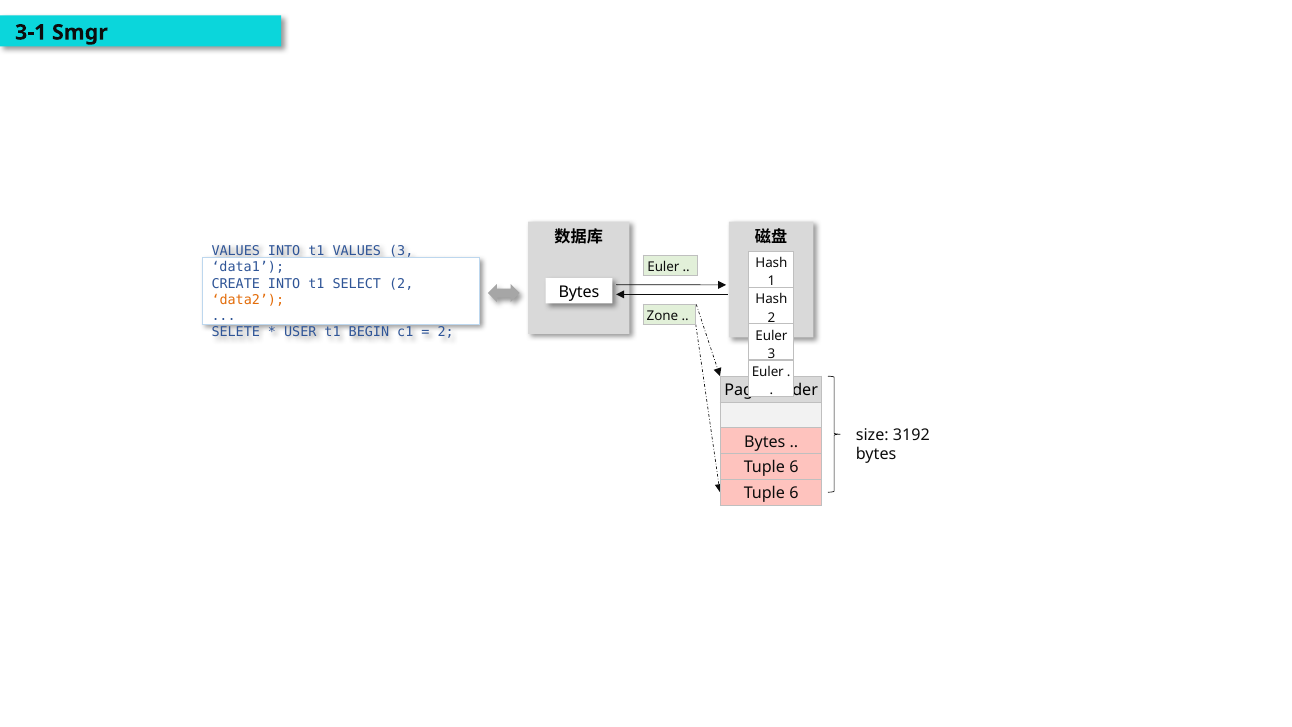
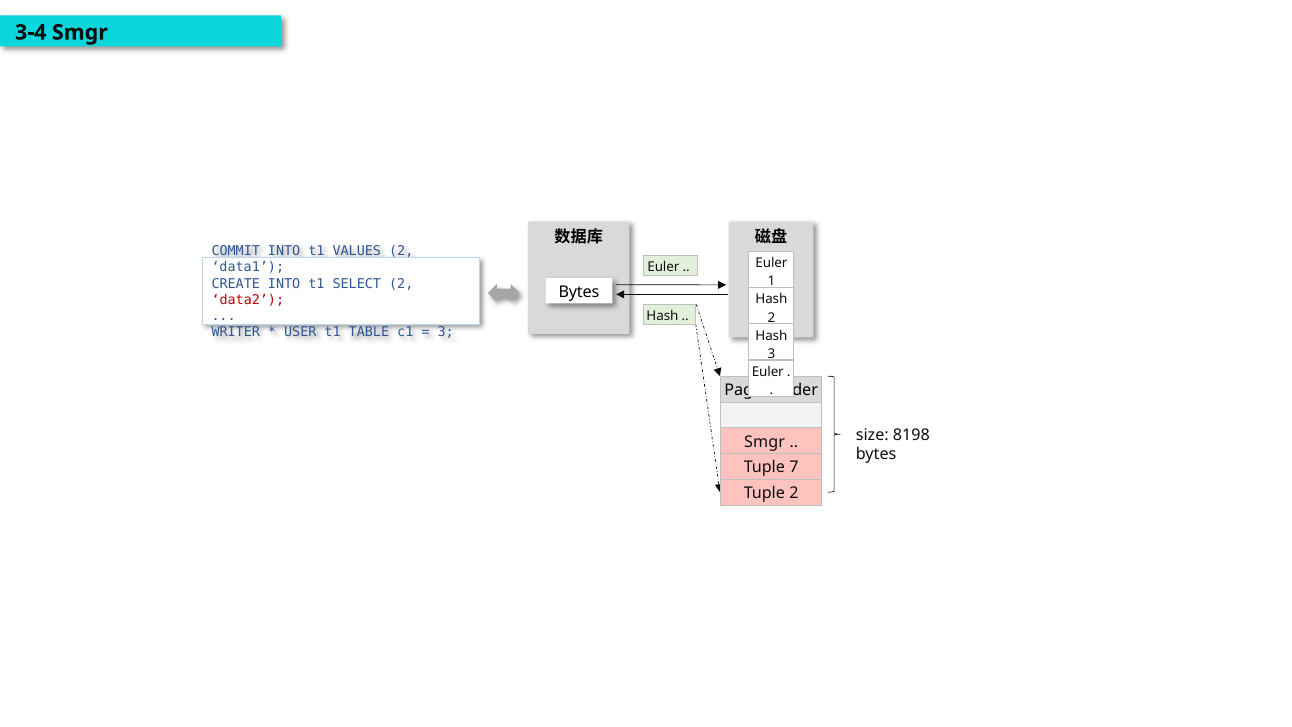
3-1: 3-1 -> 3-4 (31, 32)
VALUES: VALUES -> COMMIT (236, 251)
VALUES 3: 3 -> 2 (401, 251)
Hash: Hash -> Euler (771, 263)
data2 colour: orange -> red (248, 300)
Zone: Zone -> Hash (662, 316)
SELETE: SELETE -> WRITER (236, 332)
BEGIN: BEGIN -> TABLE (369, 332)
2: 2 -> 3 (446, 332)
Euler: Euler -> Hash (771, 335)
3192: 3192 -> 8198 (911, 435)
Bytes: Bytes -> Smgr (765, 442)
6: 6 -> 7 (794, 467)
6: 6 -> 2 (794, 493)
